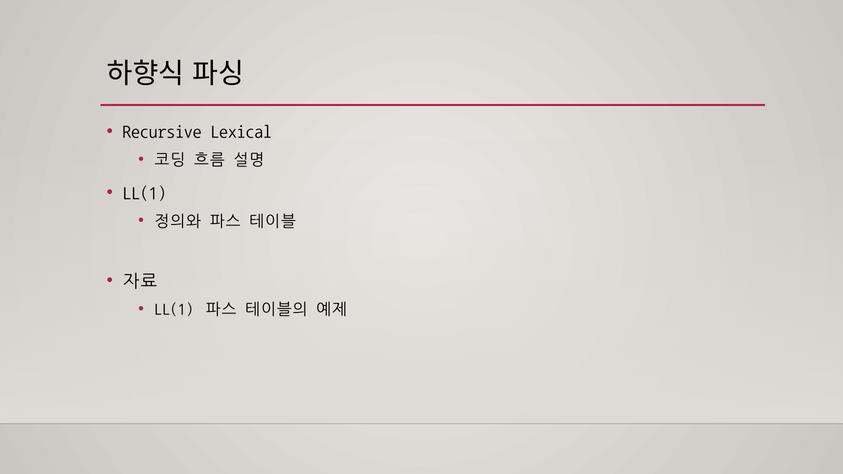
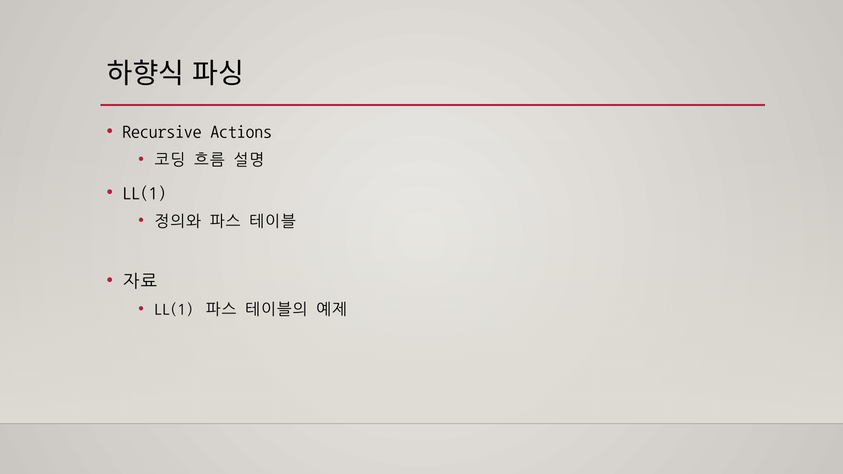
Lexical: Lexical -> Actions (241, 132)
